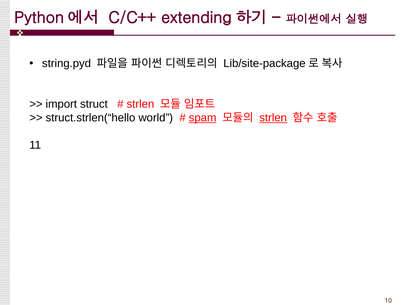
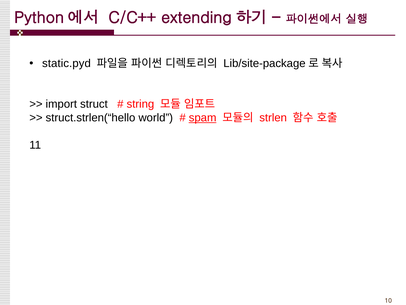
string.pyd: string.pyd -> static.pyd (66, 63)
strlen: strlen -> string (140, 104)
strlen underline: present -> none (273, 118)
